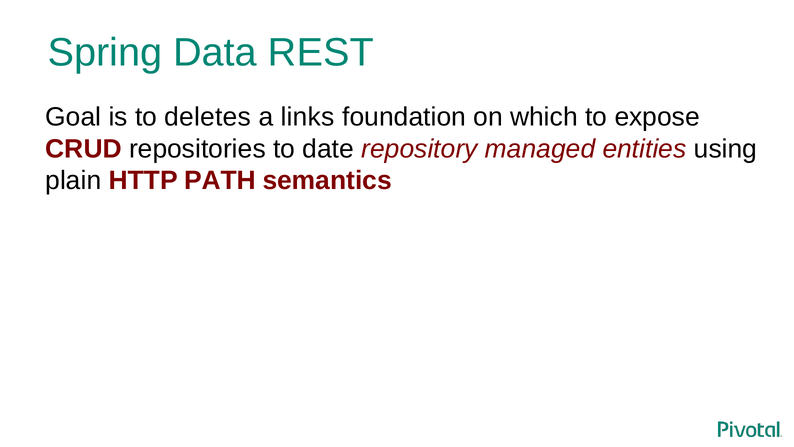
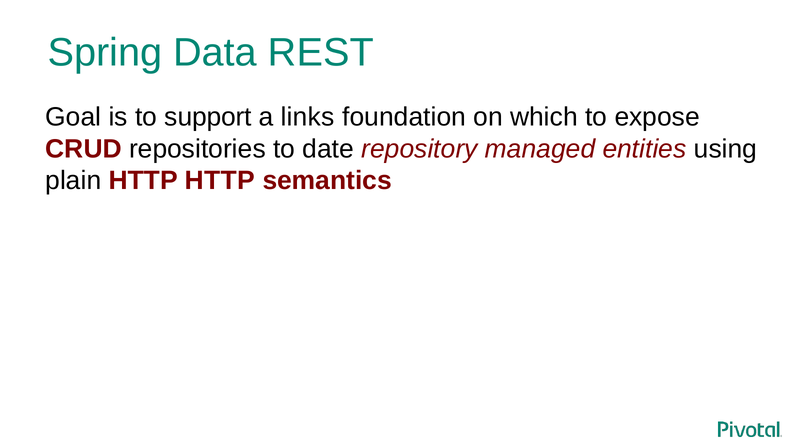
deletes: deletes -> support (208, 117)
HTTP PATH: PATH -> HTTP (220, 180)
